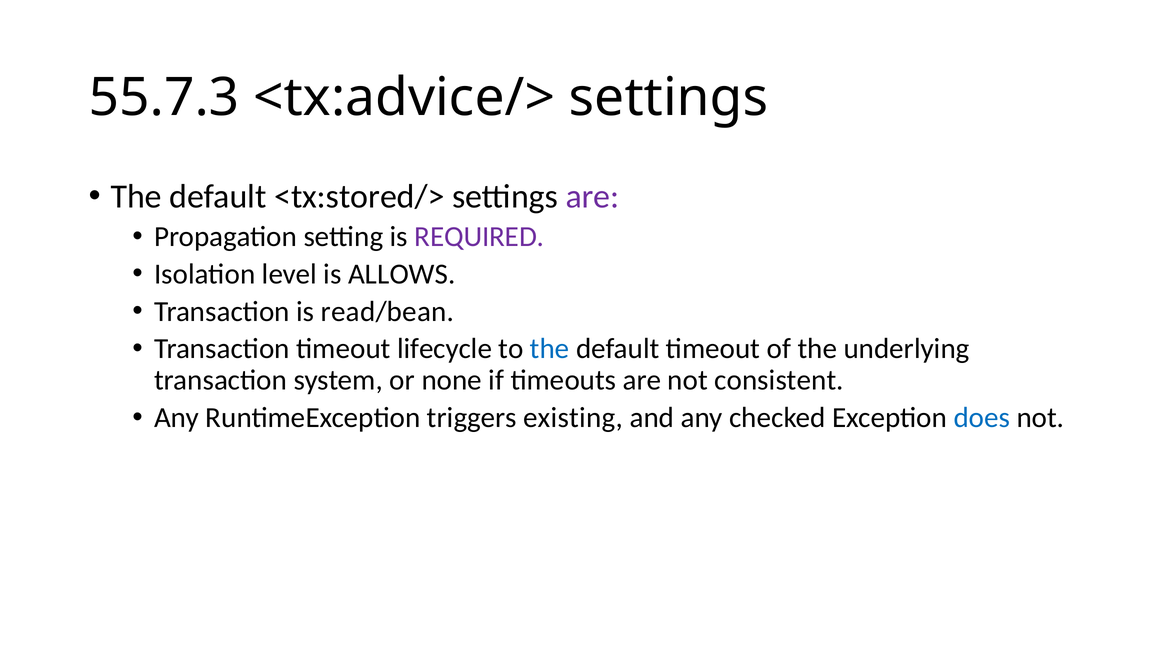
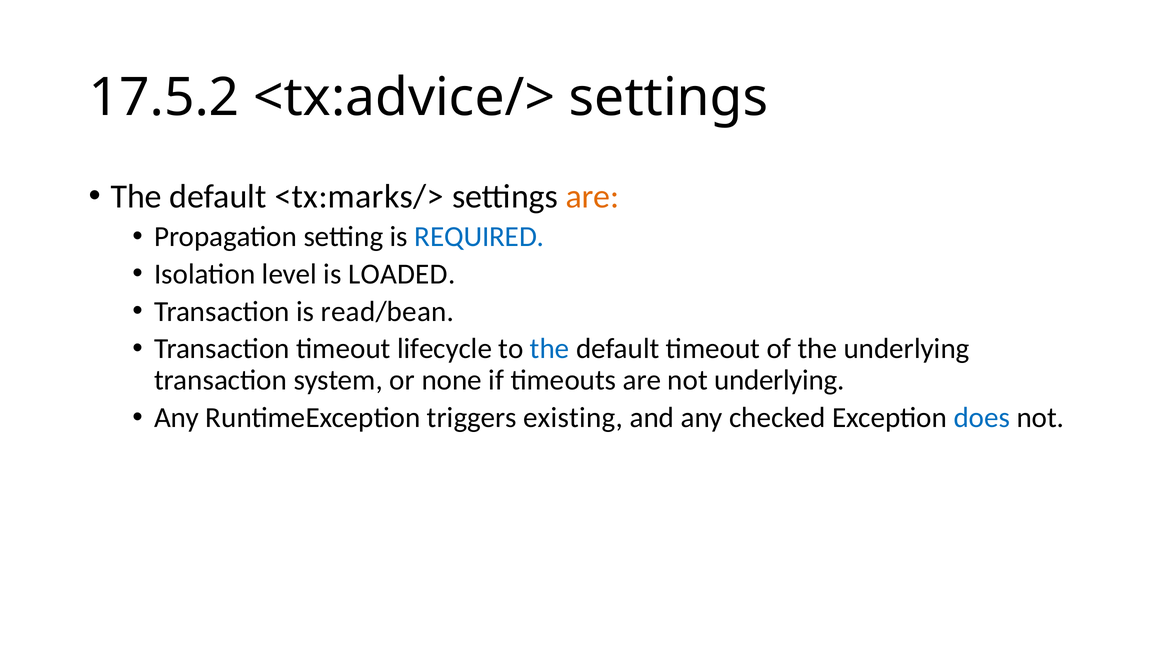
55.7.3: 55.7.3 -> 17.5.2 (164, 98)
<tx:stored/>: <tx:stored/> -> <tx:marks/> (359, 197)
are colour: purple -> orange (592, 197)
REQUIRED colour: purple -> blue (479, 237)
ALLOWS: ALLOWS -> LOADED (402, 274)
not consistent: consistent -> underlying (779, 381)
